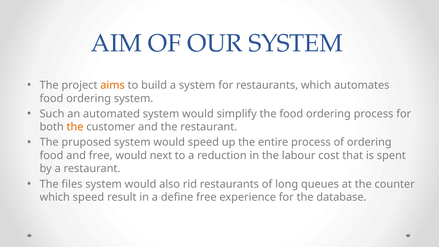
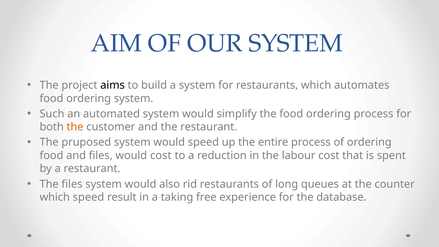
aims colour: orange -> black (113, 85)
and free: free -> files (101, 155)
would next: next -> cost (161, 155)
define: define -> taking (177, 197)
